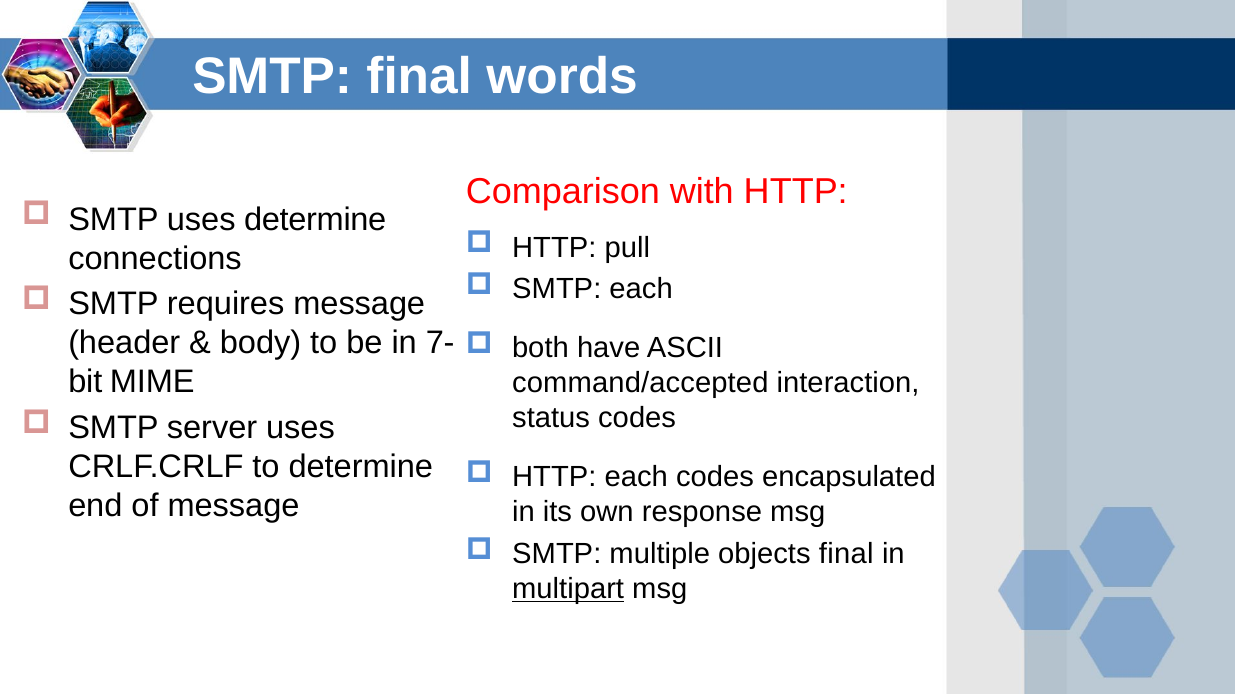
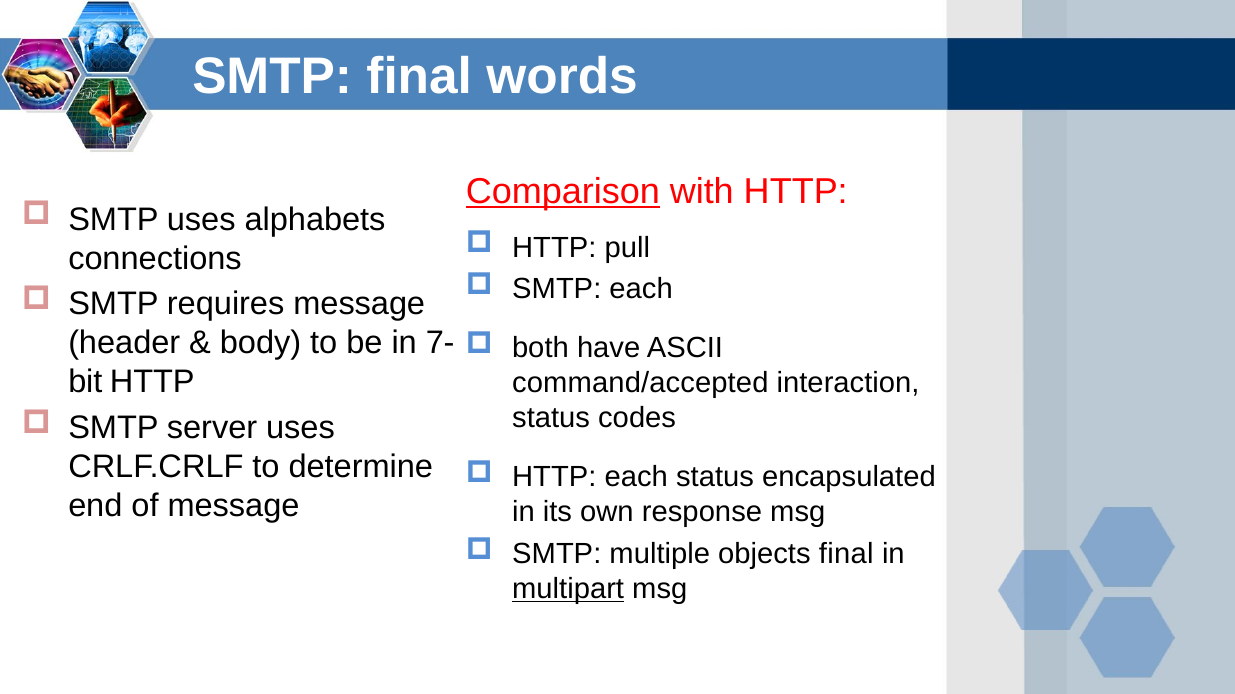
Comparison underline: none -> present (563, 192)
uses determine: determine -> alphabets (315, 220)
MIME: MIME -> HTTP (152, 383)
each codes: codes -> status (715, 478)
